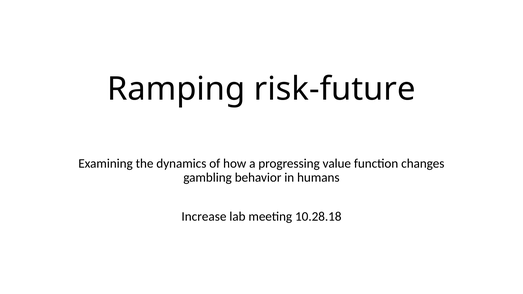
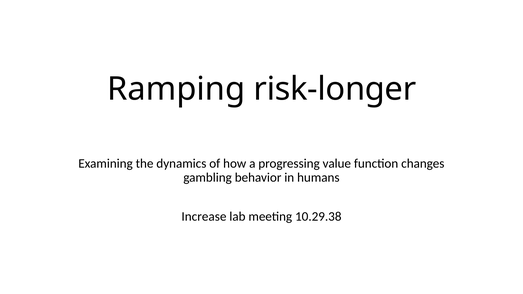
risk-future: risk-future -> risk-longer (335, 89)
10.28.18: 10.28.18 -> 10.29.38 (318, 217)
